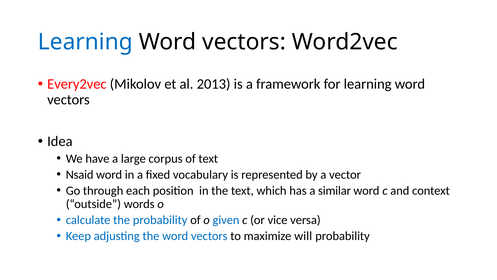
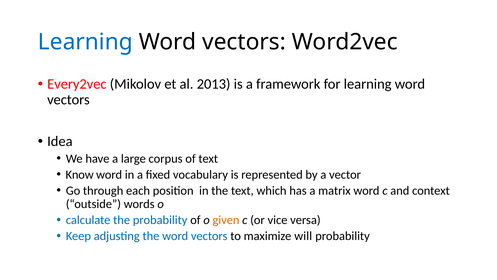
Nsaid: Nsaid -> Know (80, 174)
similar: similar -> matrix (334, 190)
given colour: blue -> orange (226, 220)
